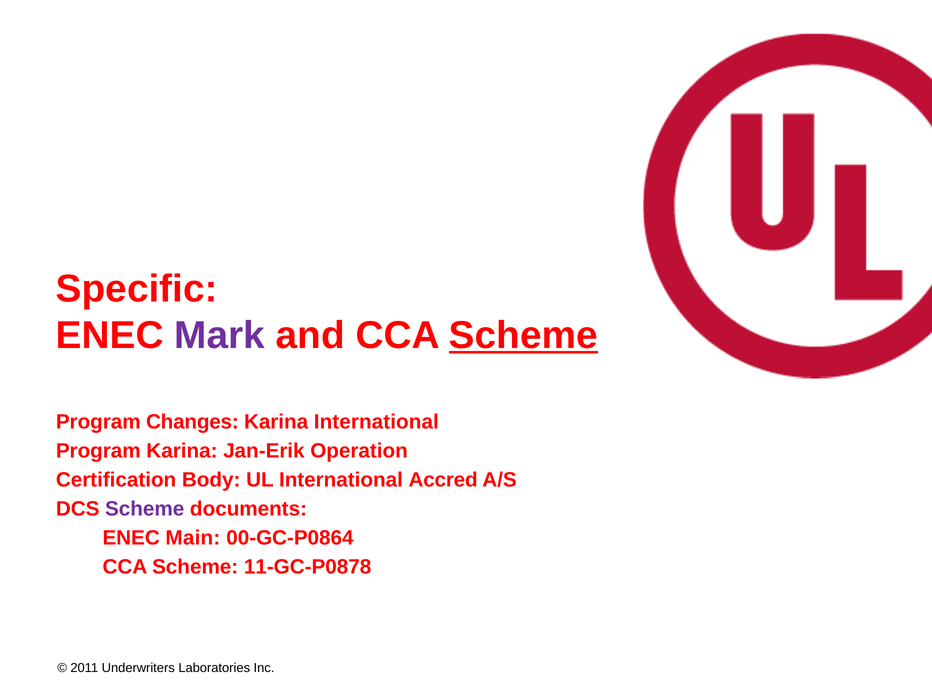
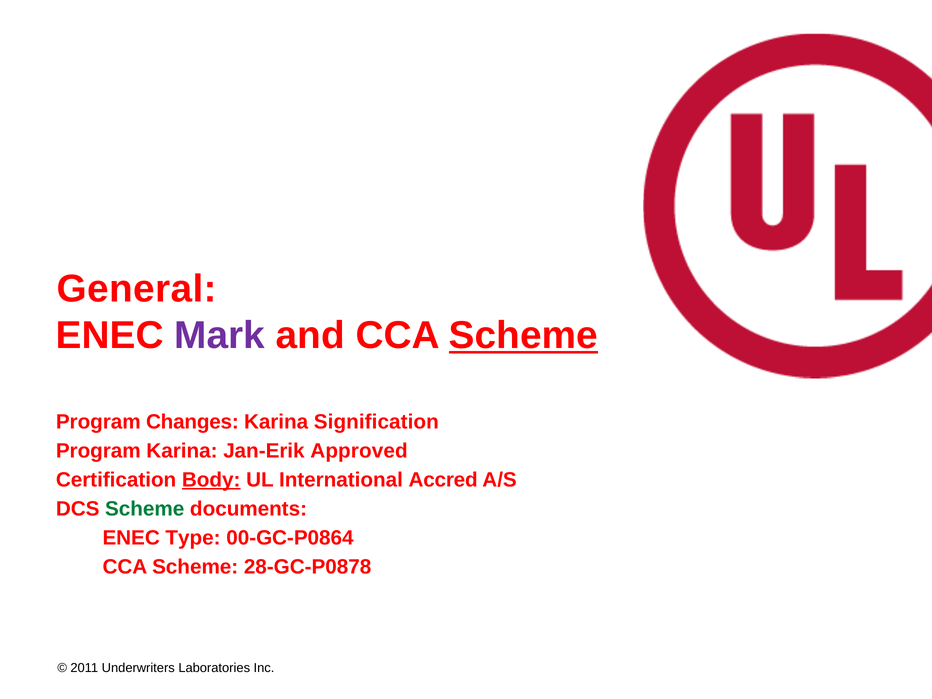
Specific: Specific -> General (137, 289)
Karina International: International -> Signification (376, 422)
Operation: Operation -> Approved (359, 451)
Body underline: none -> present (211, 480)
Scheme colour: purple -> green (145, 509)
Main: Main -> Type (193, 538)
11-GC-P0878: 11-GC-P0878 -> 28-GC-P0878 (308, 567)
